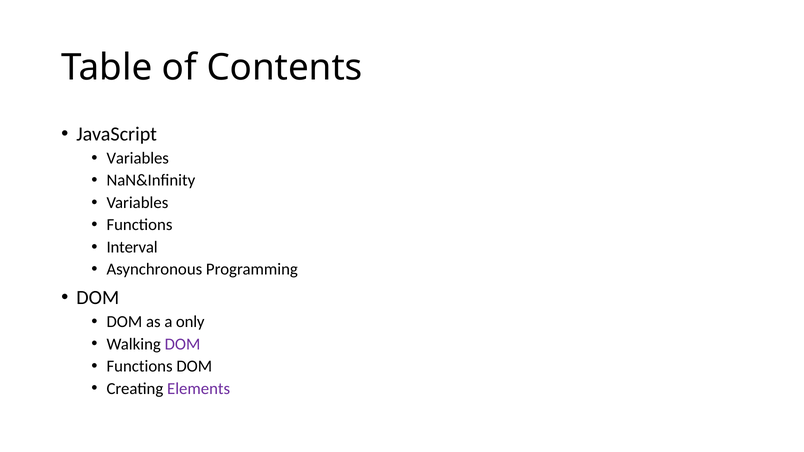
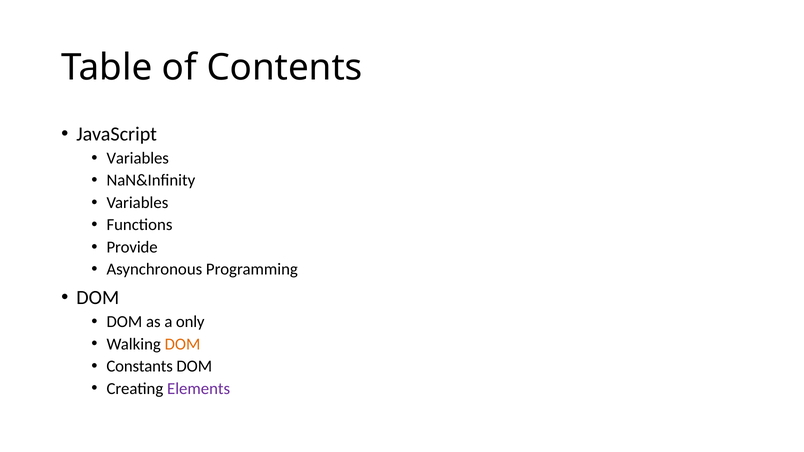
Interval: Interval -> Provide (132, 247)
DOM colour: purple -> orange (183, 344)
Functions: Functions -> Constants (140, 366)
